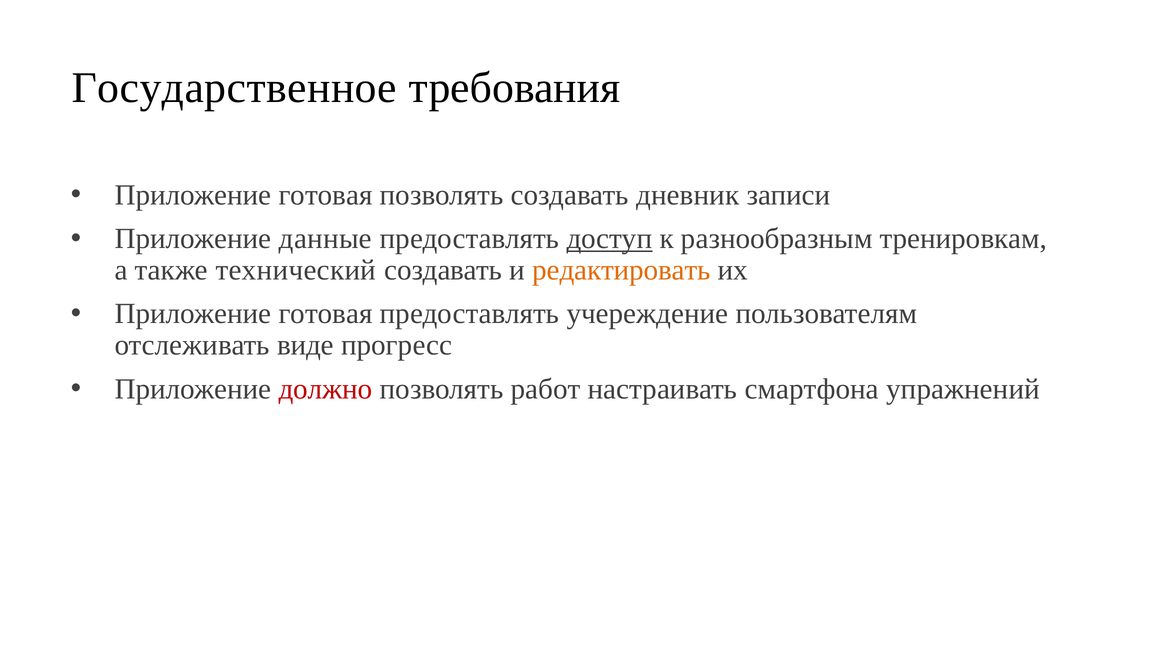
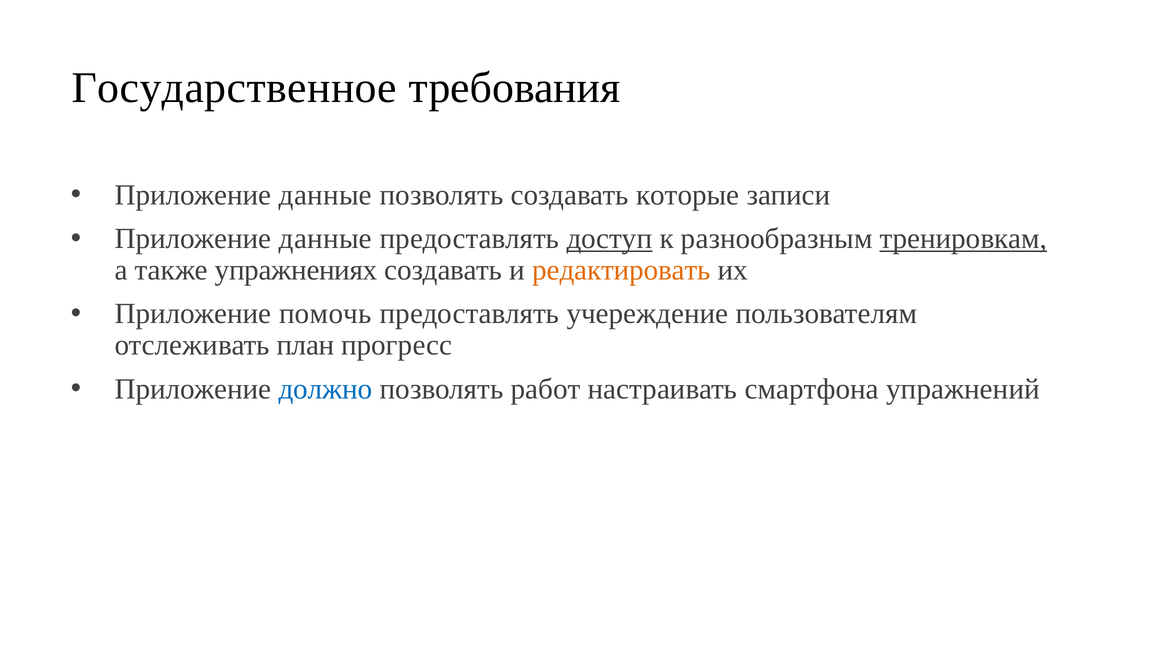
готовая: готовая -> данные (325, 195)
дневник: дневник -> которые (688, 195)
тренировкам underline: none -> present (963, 239)
технический: технический -> упражнениях (296, 270)
готовая: готовая -> помочь (325, 314)
виде: виде -> план (306, 345)
должно colour: red -> blue (326, 389)
